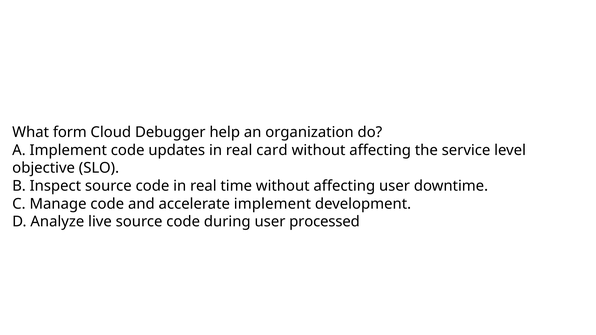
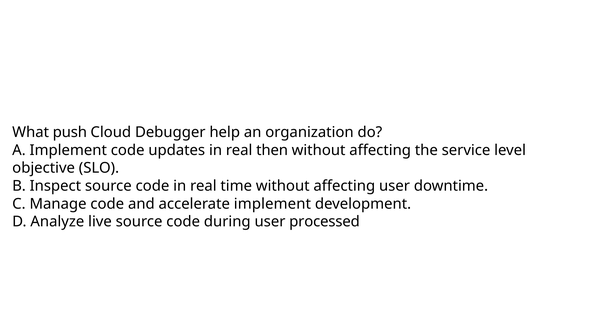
form: form -> push (70, 132)
card: card -> then (272, 150)
